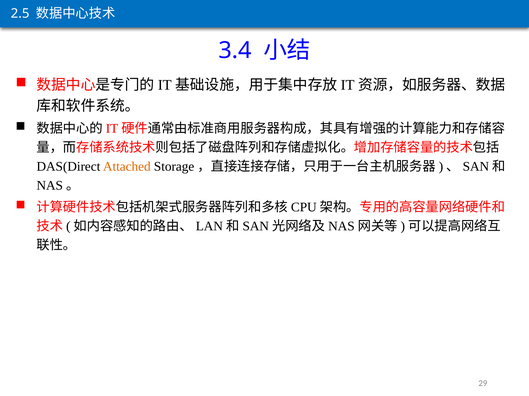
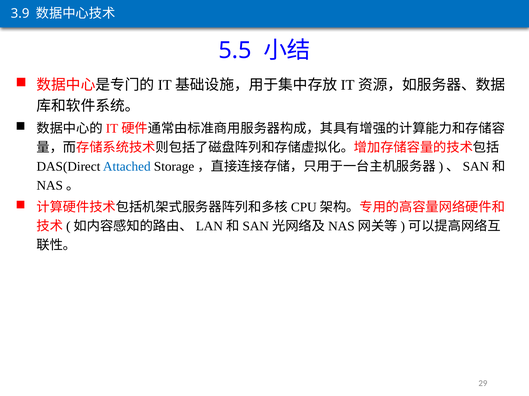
2.5: 2.5 -> 3.9 (20, 14)
3.4: 3.4 -> 5.5 (235, 51)
Attached colour: orange -> blue (127, 167)
